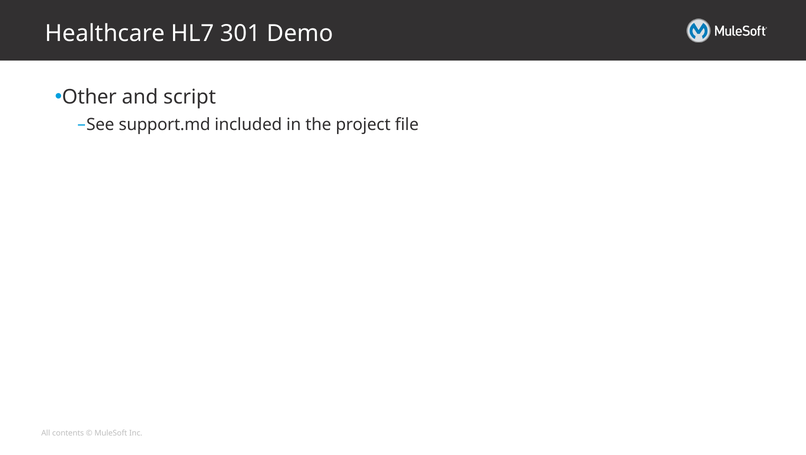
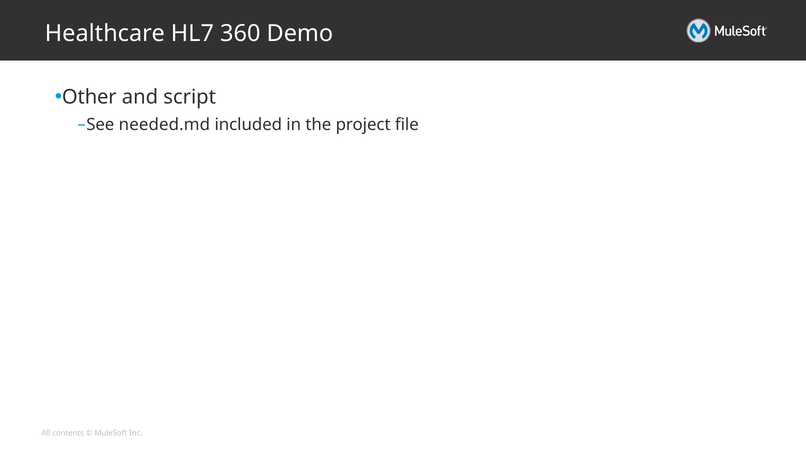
301: 301 -> 360 (240, 34)
support.md: support.md -> needed.md (164, 124)
